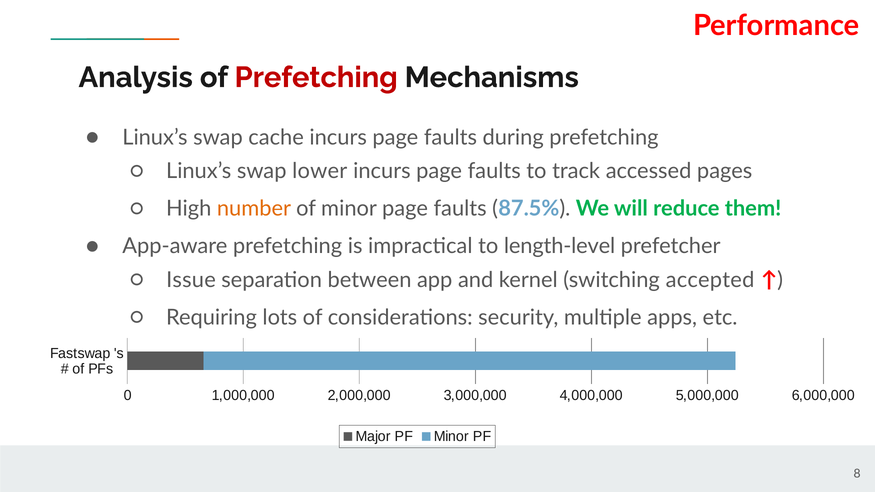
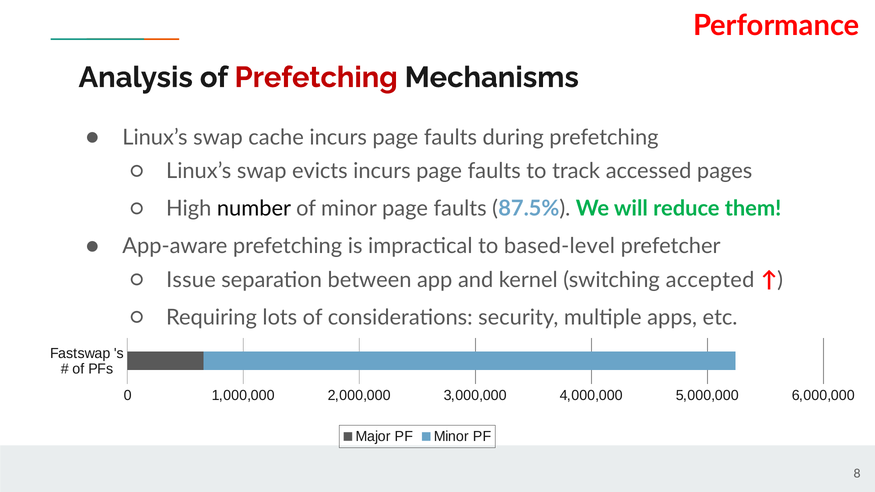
lower: lower -> evicts (320, 171)
number colour: orange -> black (254, 209)
length-level: length-level -> based-level (559, 246)
